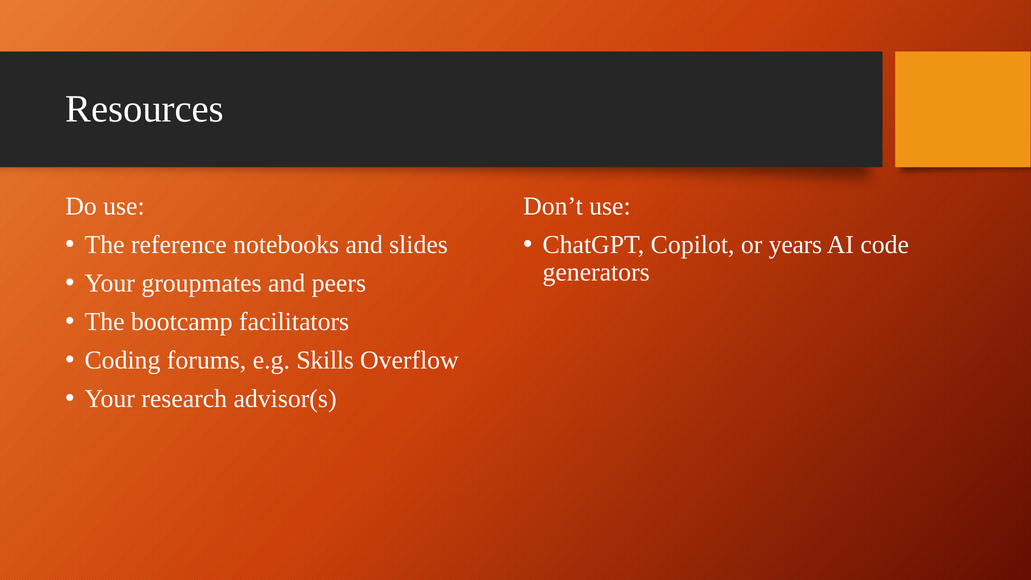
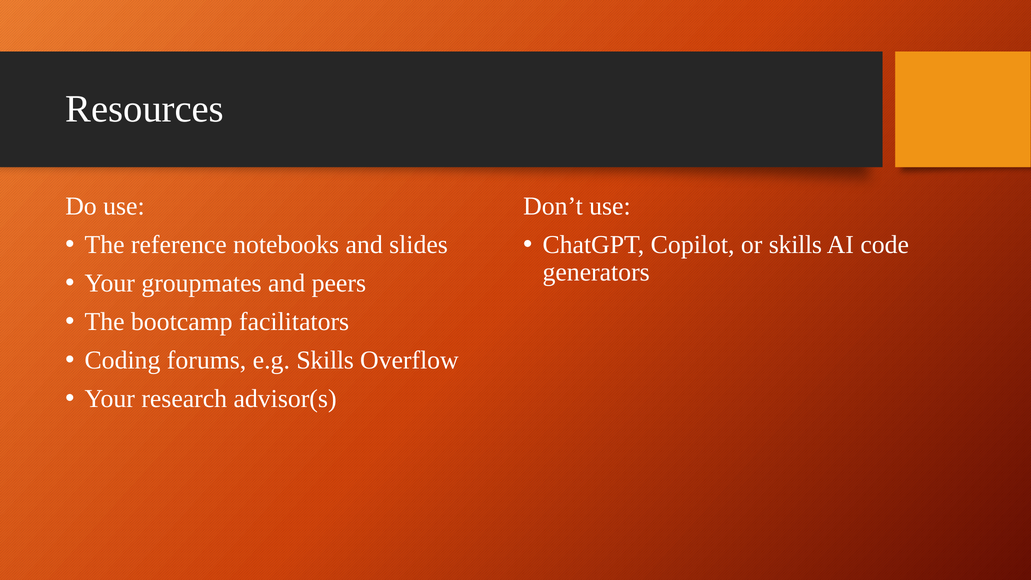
or years: years -> skills (795, 245)
